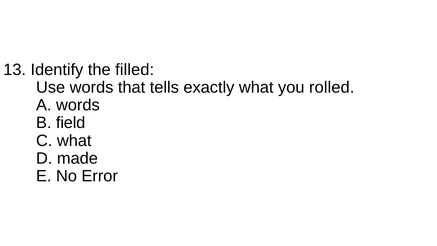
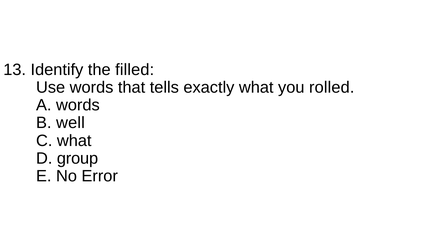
field: field -> well (70, 123)
made: made -> group (77, 158)
